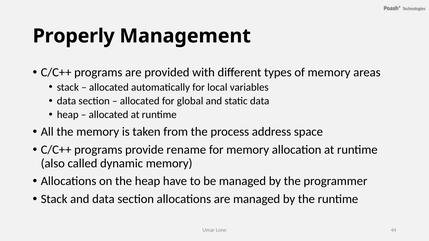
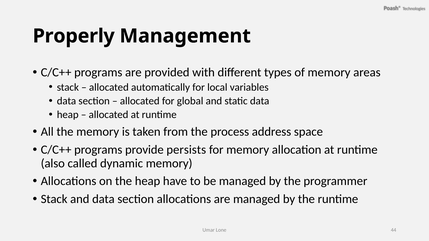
rename: rename -> persists (186, 150)
